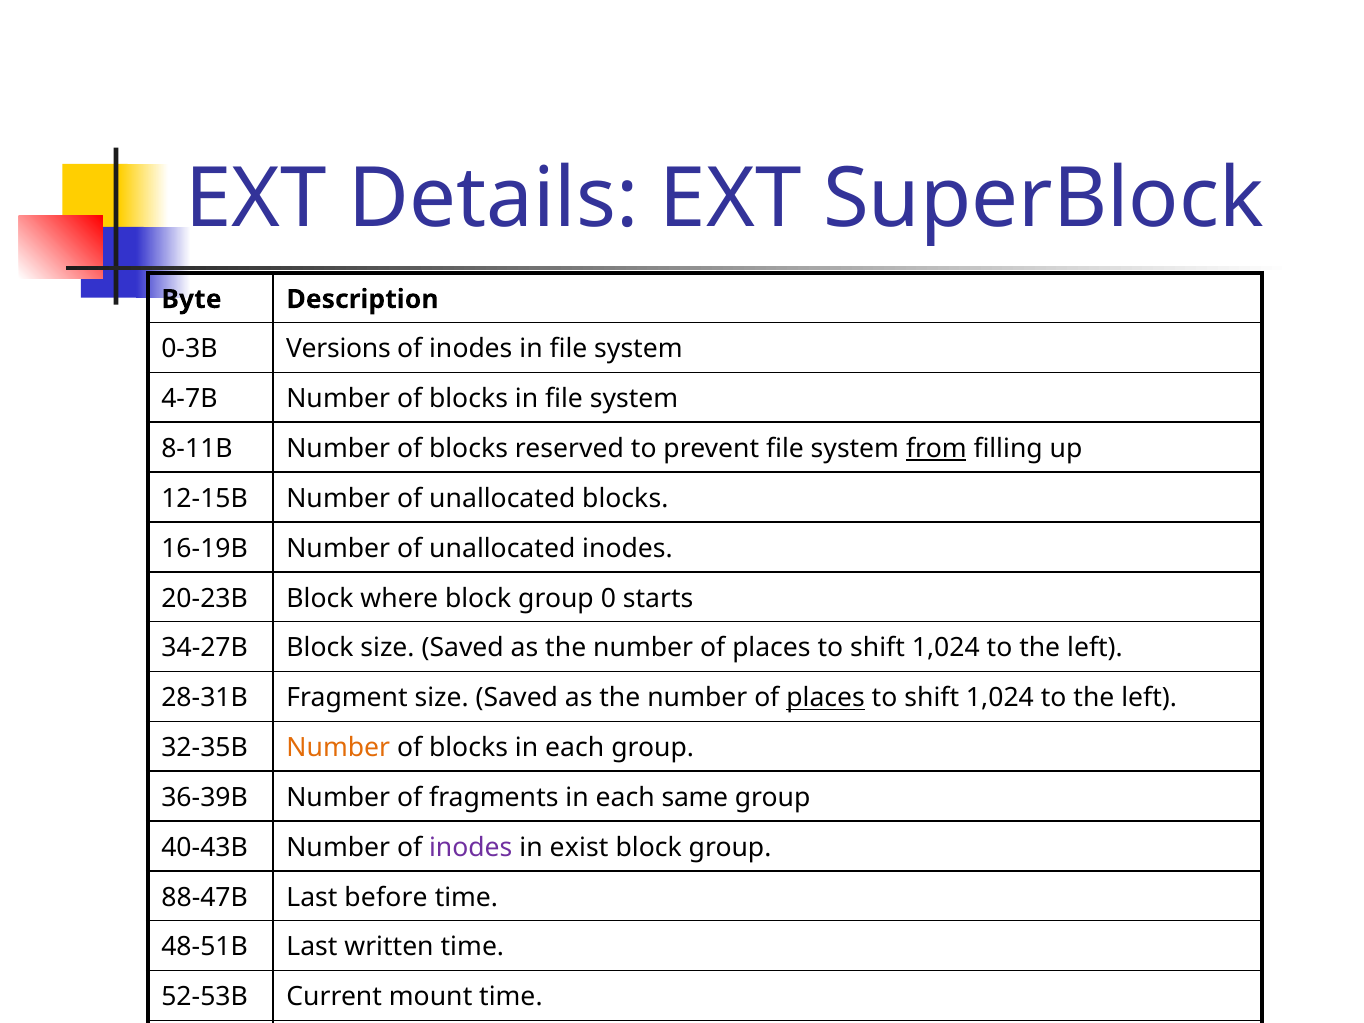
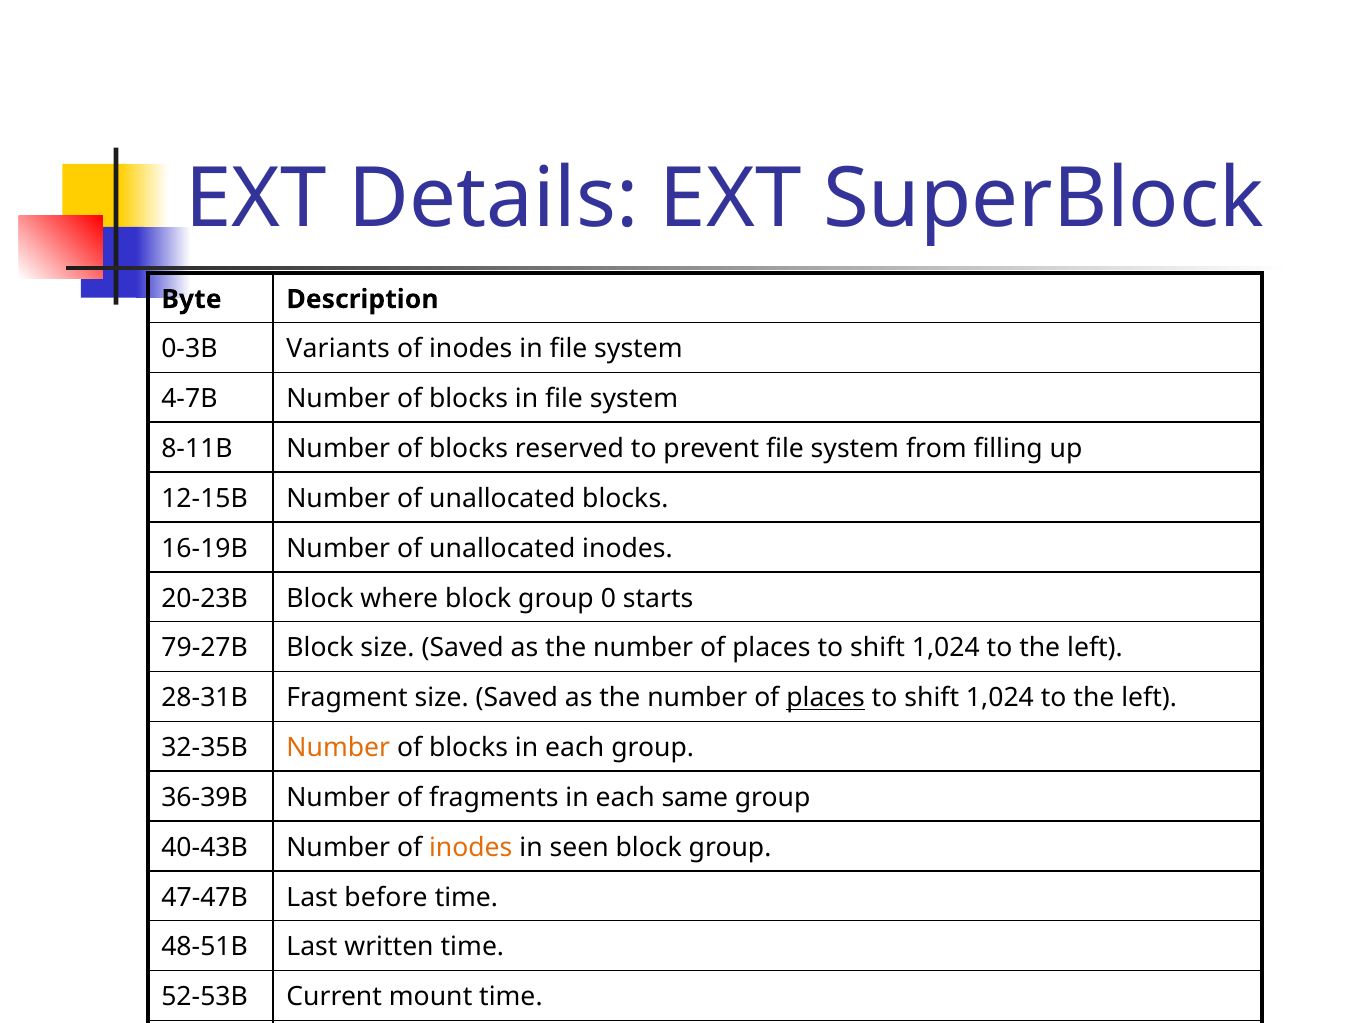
Versions: Versions -> Variants (338, 349)
from underline: present -> none (936, 449)
34-27B: 34-27B -> 79-27B (205, 648)
inodes colour: purple -> orange (471, 847)
exist: exist -> seen (579, 847)
88-47B: 88-47B -> 47-47B (205, 897)
